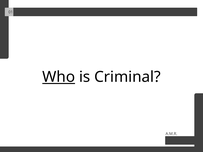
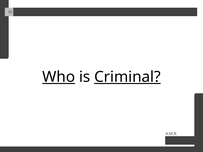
Criminal underline: none -> present (127, 77)
